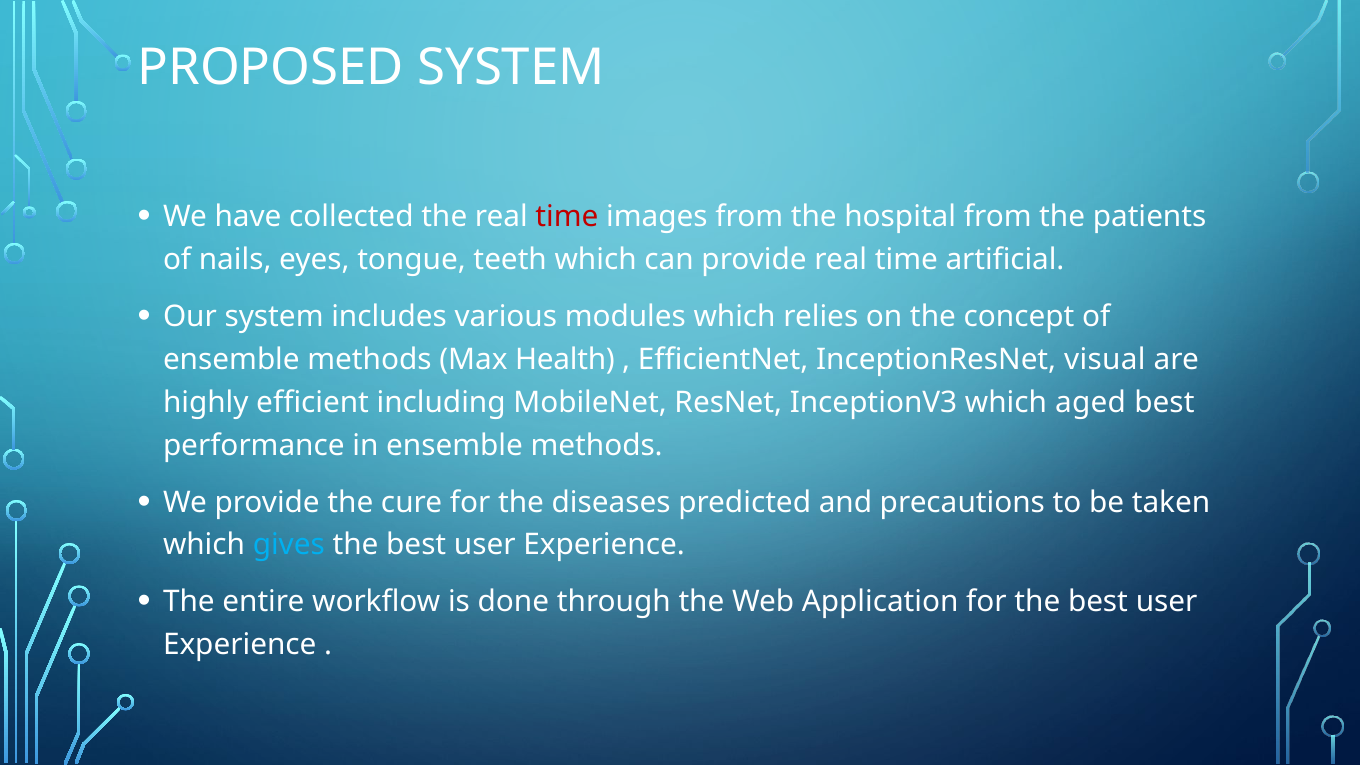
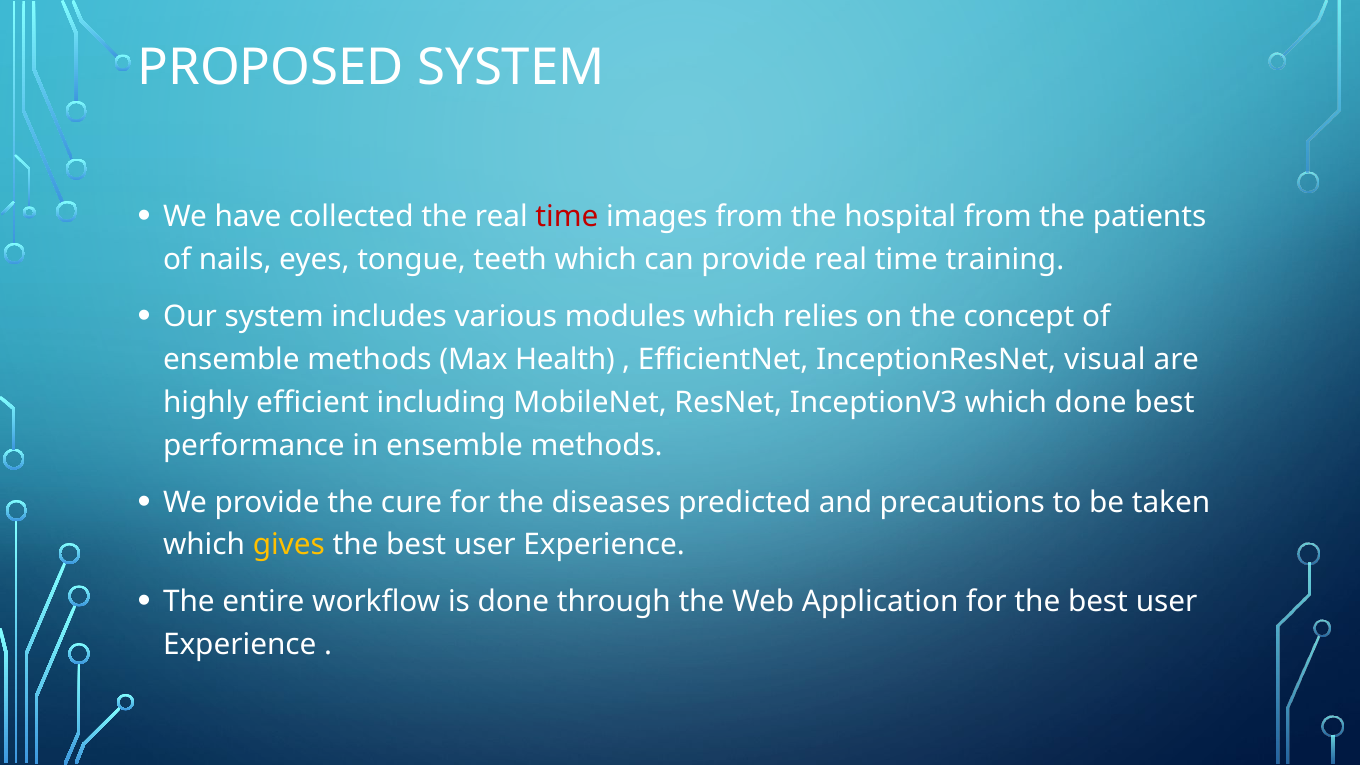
artificial: artificial -> training (1005, 260)
which aged: aged -> done (1091, 403)
gives colour: light blue -> yellow (289, 545)
